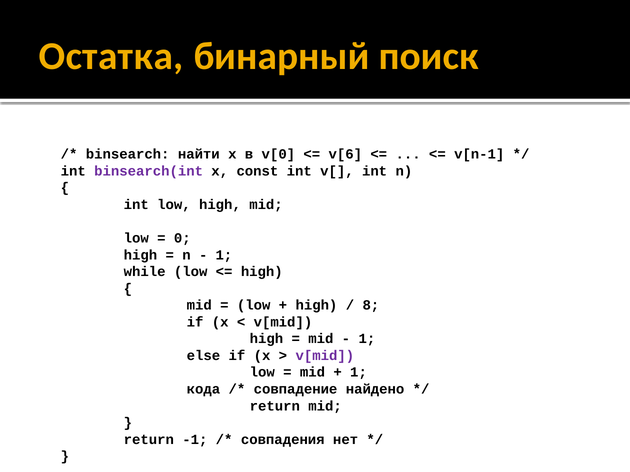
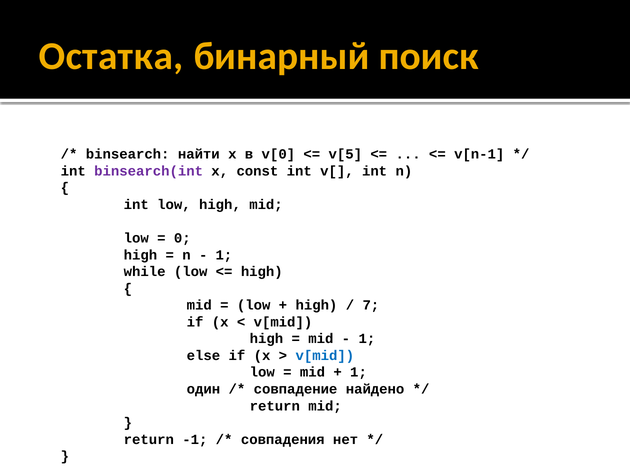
v[6: v[6 -> v[5 (345, 154)
8: 8 -> 7 (371, 306)
v[mid colour: purple -> blue (325, 356)
кода: кода -> один (203, 390)
